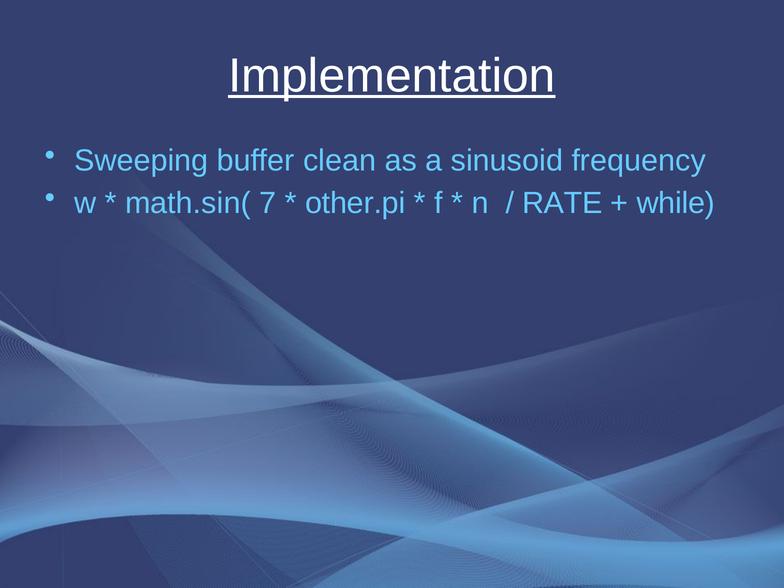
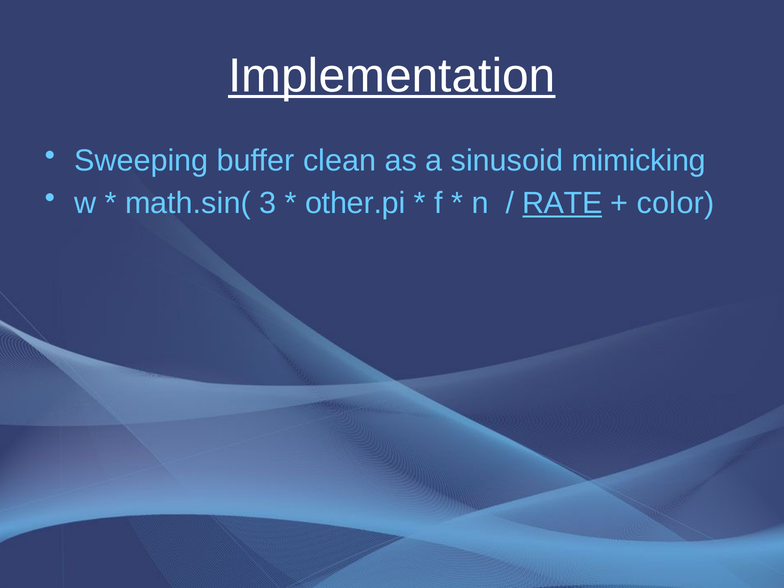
frequency: frequency -> mimicking (639, 160)
7: 7 -> 3 (268, 203)
RATE underline: none -> present (562, 203)
while: while -> color (676, 203)
